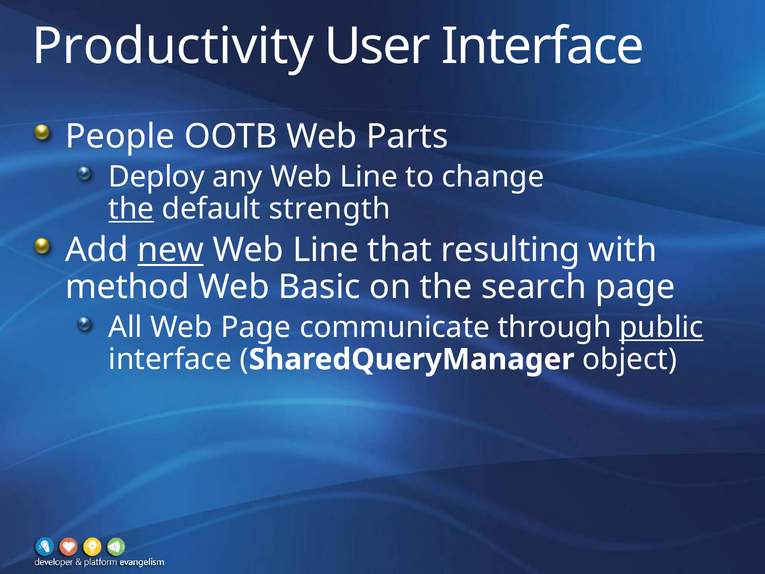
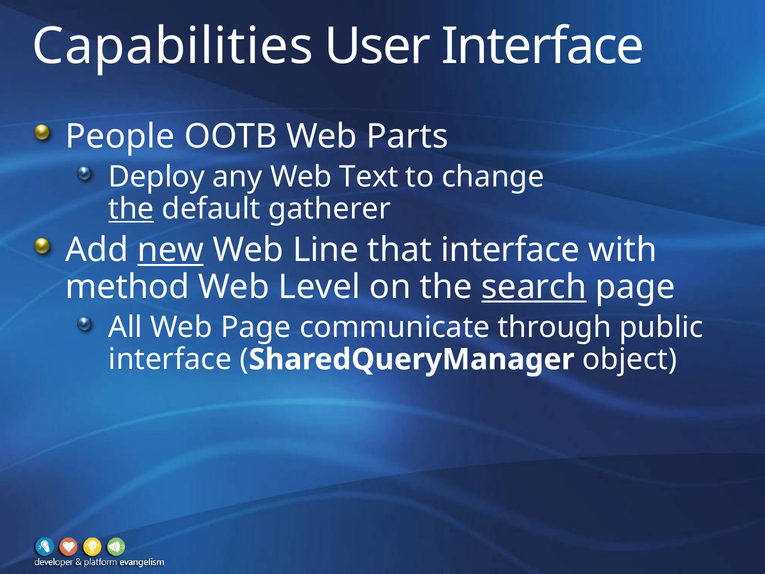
Productivity: Productivity -> Capabilities (173, 46)
any Web Line: Line -> Text (369, 177)
strength: strength -> gatherer (330, 209)
that resulting: resulting -> interface (510, 250)
Basic: Basic -> Level (319, 287)
search underline: none -> present (534, 287)
public underline: present -> none (661, 327)
